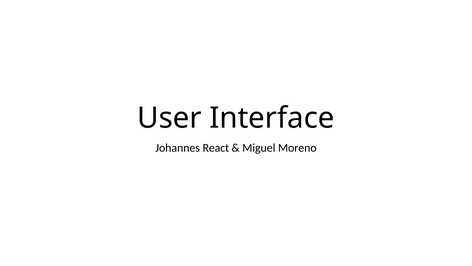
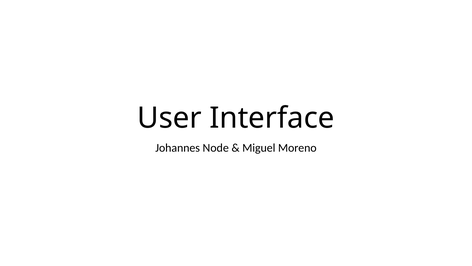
React: React -> Node (216, 148)
